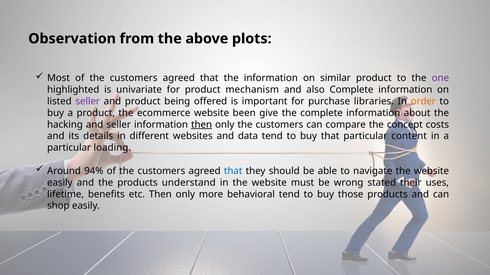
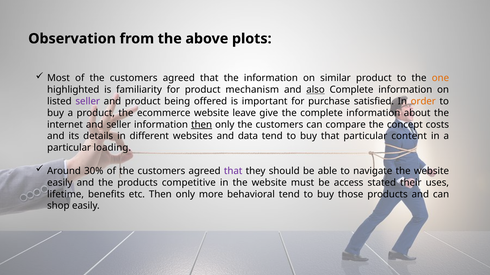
one colour: purple -> orange (440, 78)
univariate: univariate -> familiarity (139, 90)
also underline: none -> present (316, 90)
libraries: libraries -> satisfied (374, 102)
been: been -> leave (244, 113)
hacking: hacking -> internet (65, 125)
94%: 94% -> 30% (94, 171)
that colour: blue -> purple (233, 171)
understand: understand -> competitive (189, 183)
wrong: wrong -> access (349, 183)
